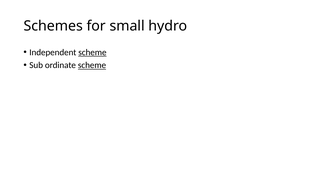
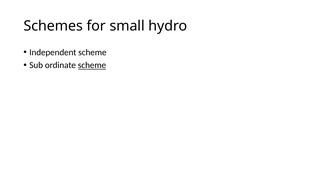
scheme underline: present -> none (92, 52)
